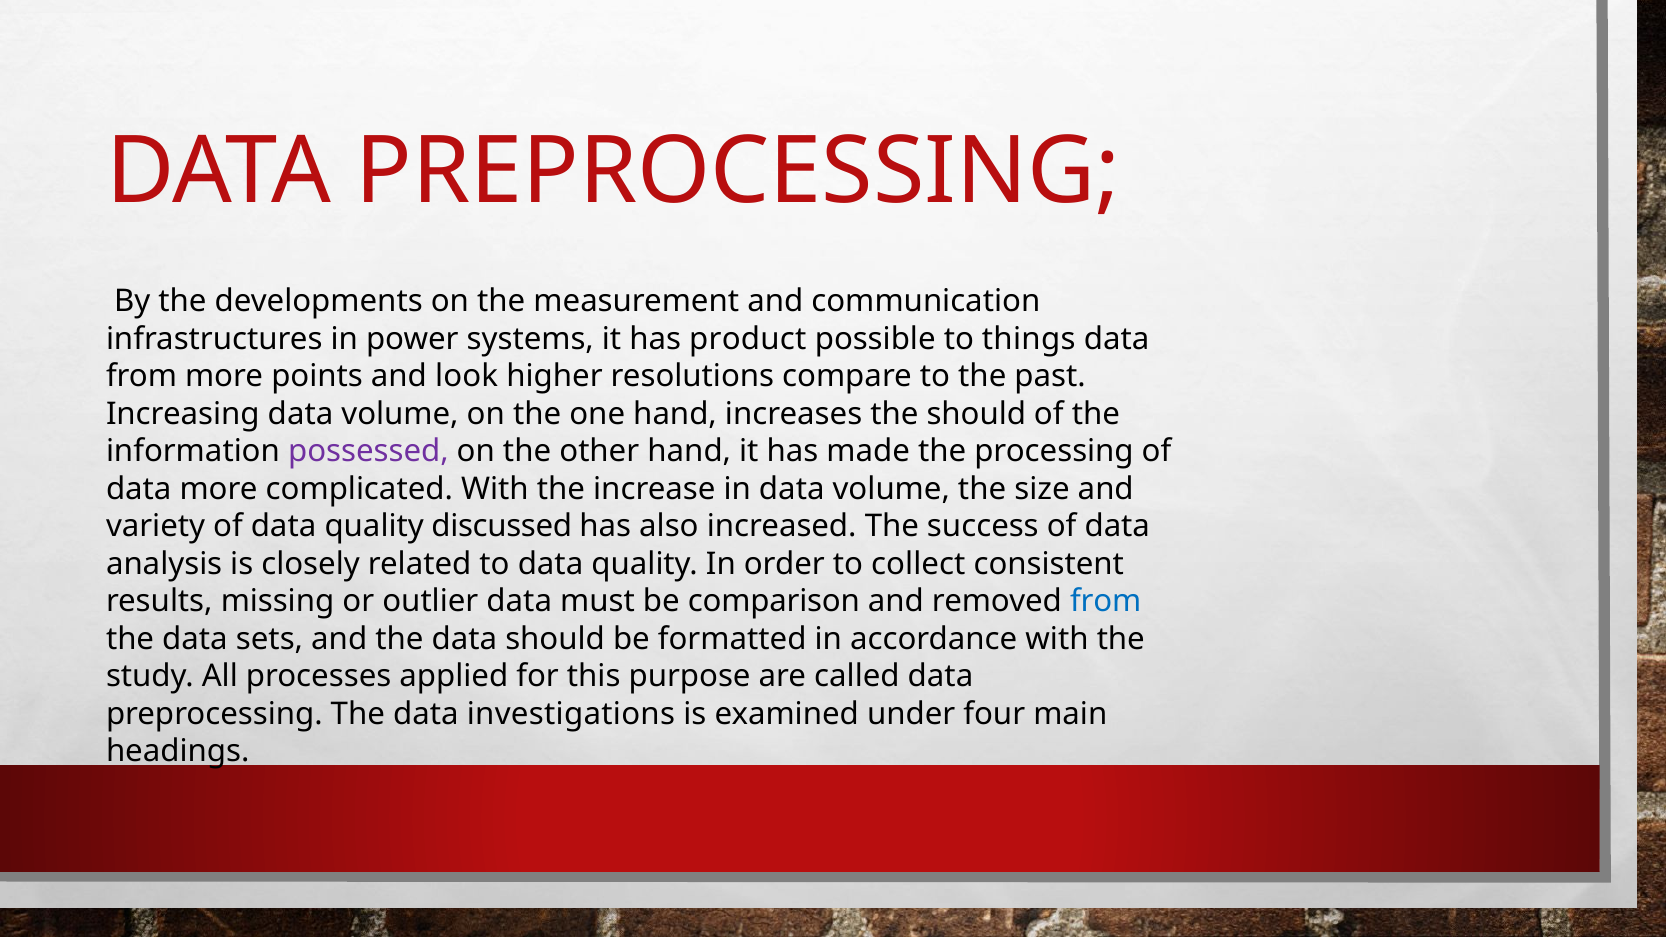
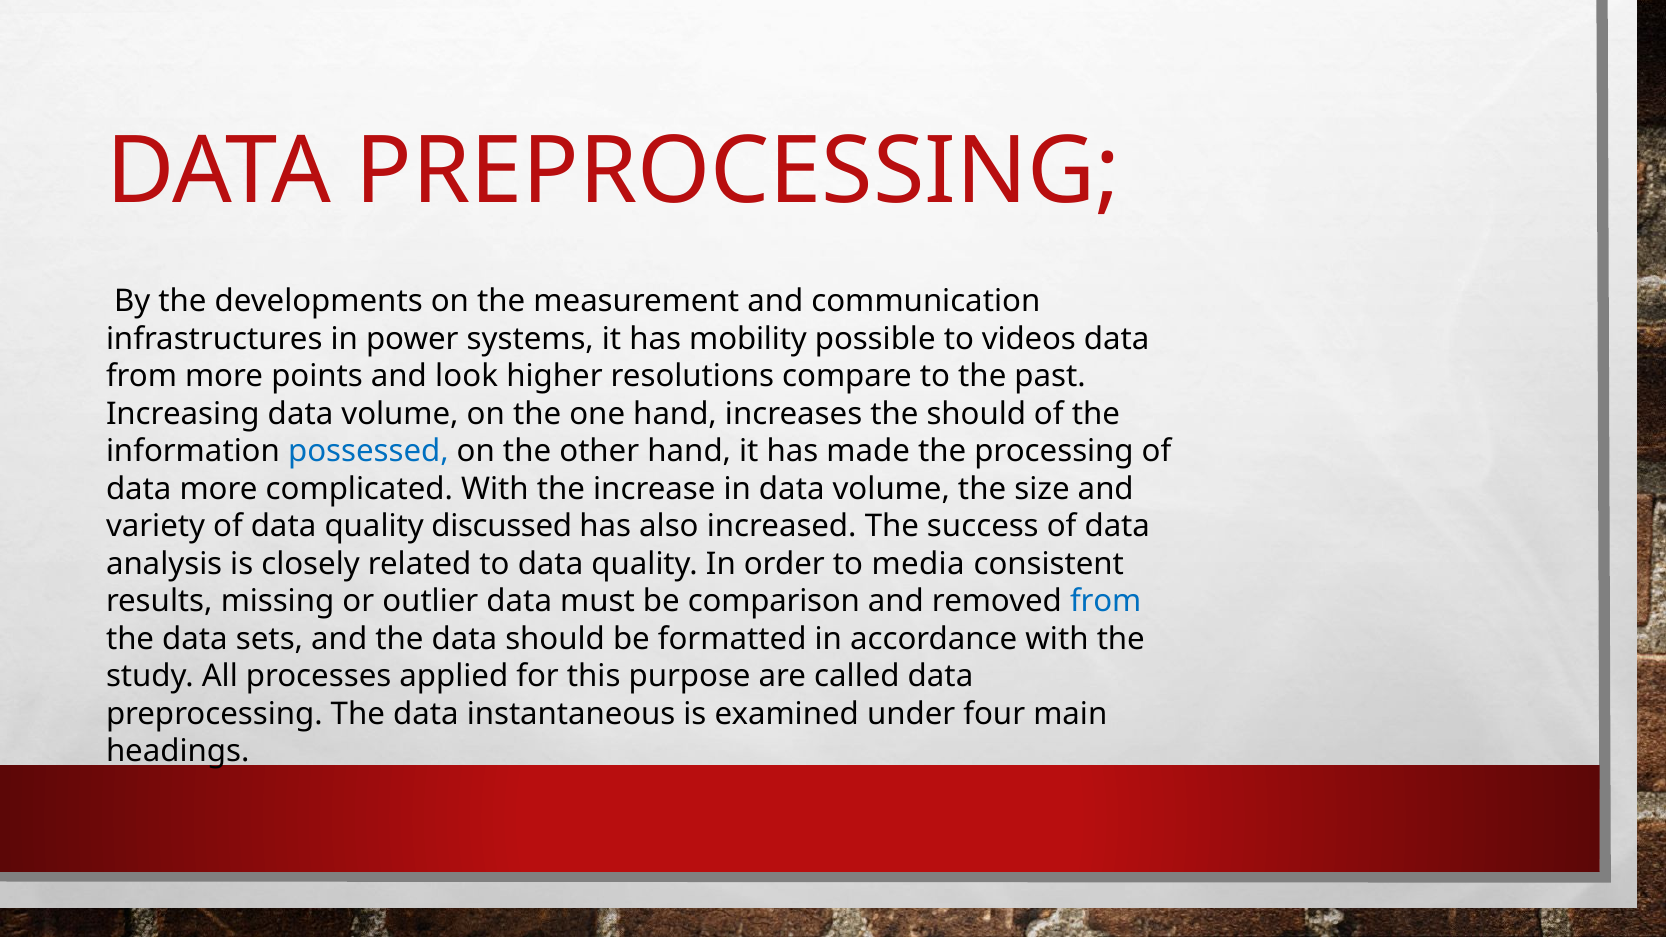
product: product -> mobility (748, 339)
things: things -> videos (1029, 339)
possessed colour: purple -> blue (368, 452)
collect: collect -> media (918, 564)
investigations: investigations -> instantaneous (571, 714)
